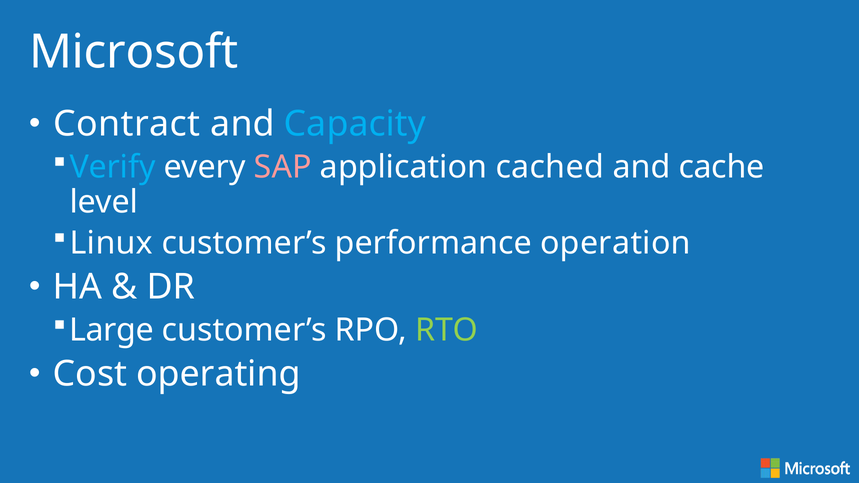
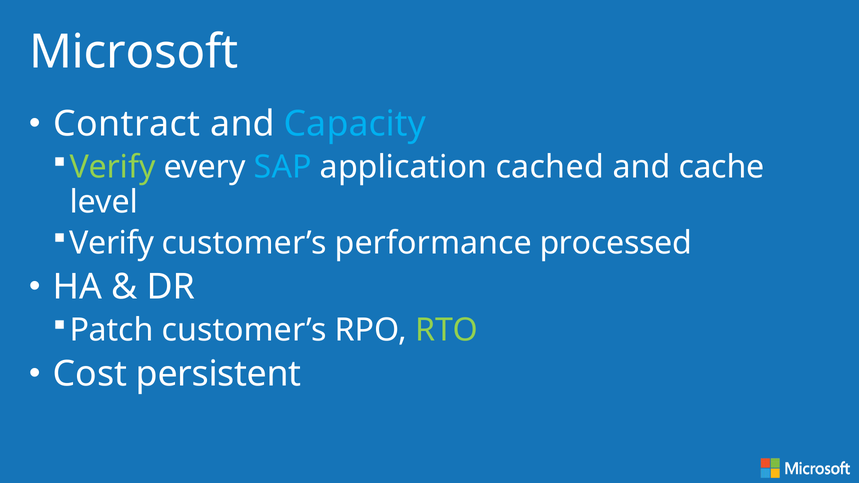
Verify colour: light blue -> light green (113, 167)
SAP colour: pink -> light blue (283, 167)
Linux: Linux -> Verify (112, 243)
operation: operation -> processed (616, 243)
Large: Large -> Patch (112, 330)
operating: operating -> persistent (219, 374)
